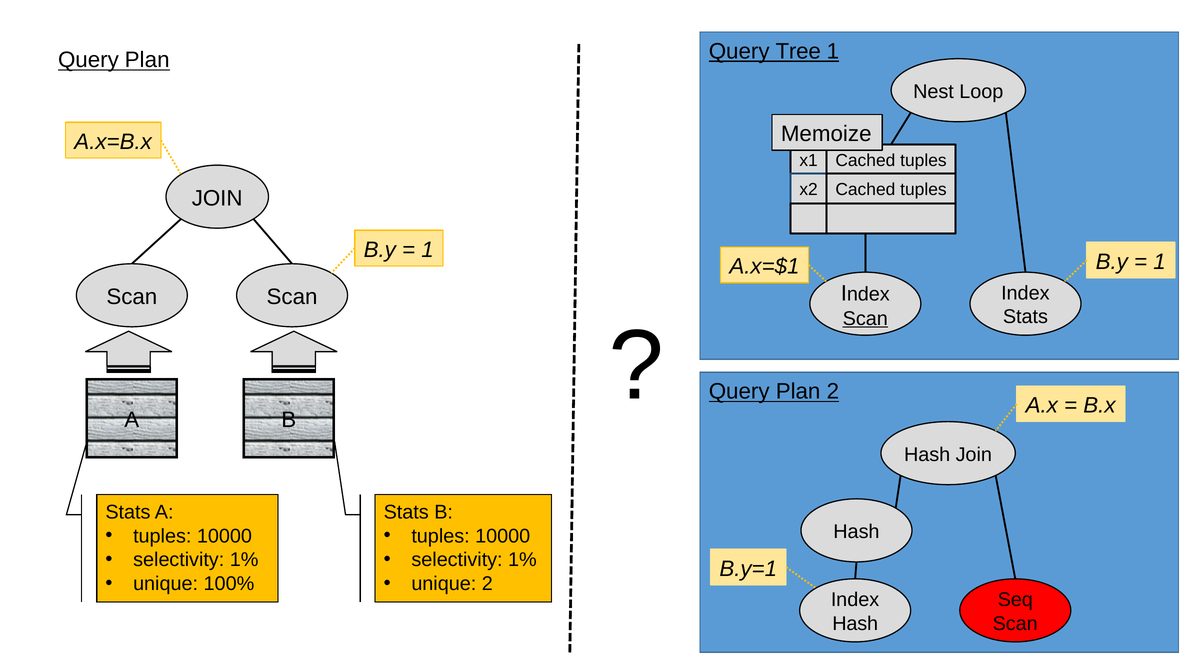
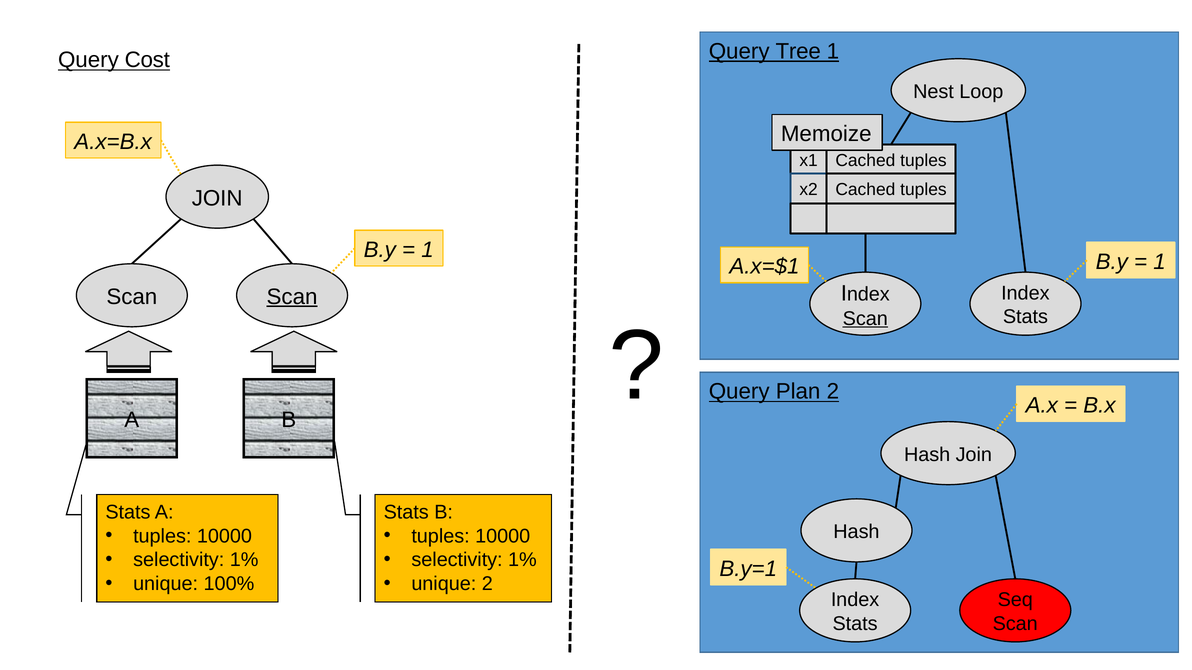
Plan: Plan -> Cost (147, 60)
Scan underline: none -> present (292, 297)
Hash: Hash -> Stats (855, 624)
